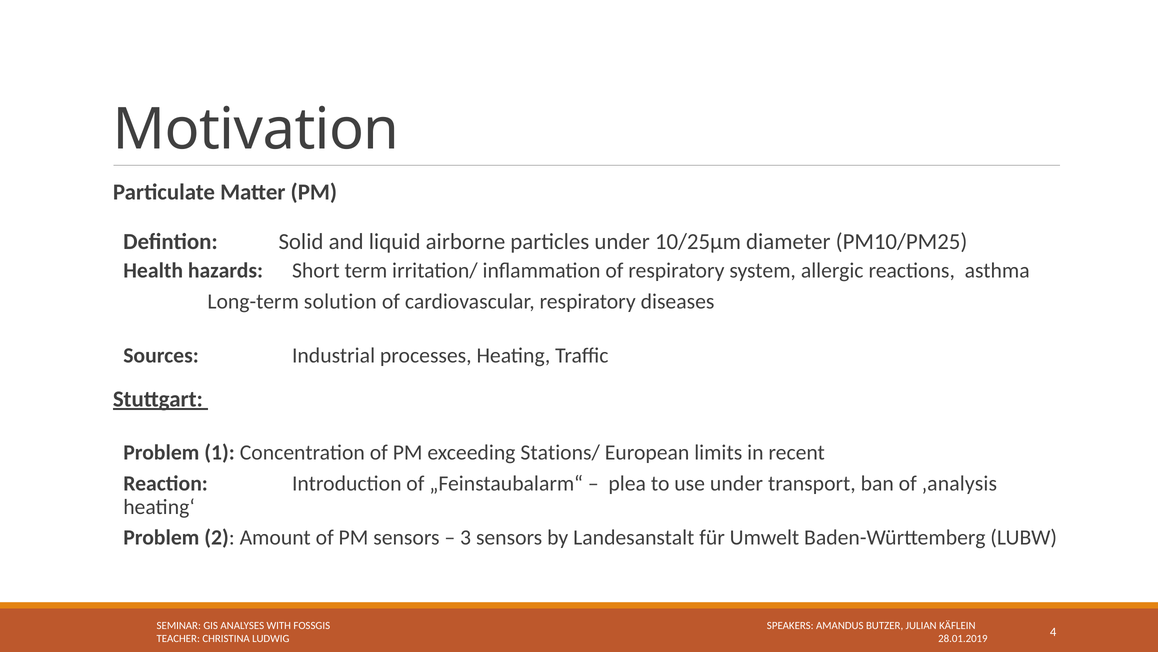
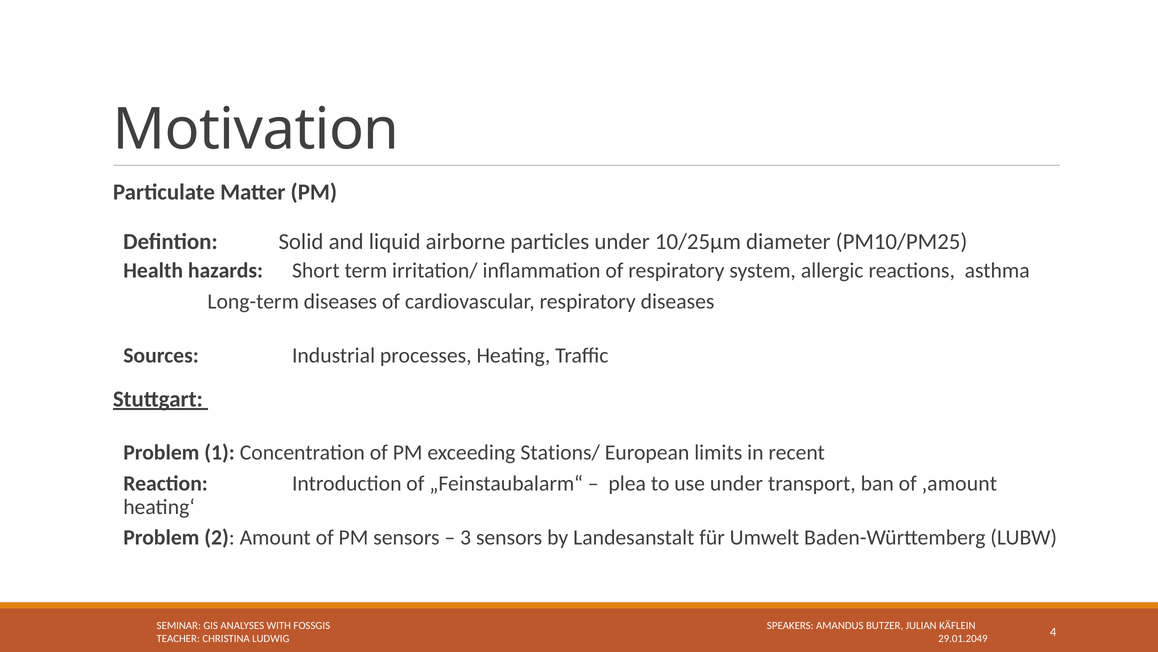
Long-term solution: solution -> diseases (340, 301)
‚analysis: ‚analysis -> ‚amount (959, 483)
28.01.2019: 28.01.2019 -> 29.01.2049 (963, 638)
